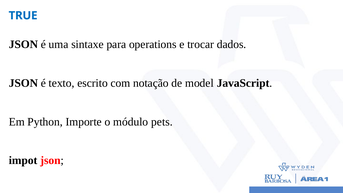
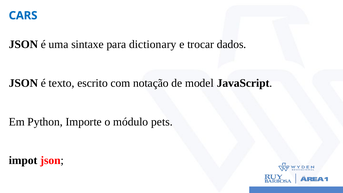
TRUE: TRUE -> CARS (23, 16)
operations: operations -> dictionary (153, 44)
